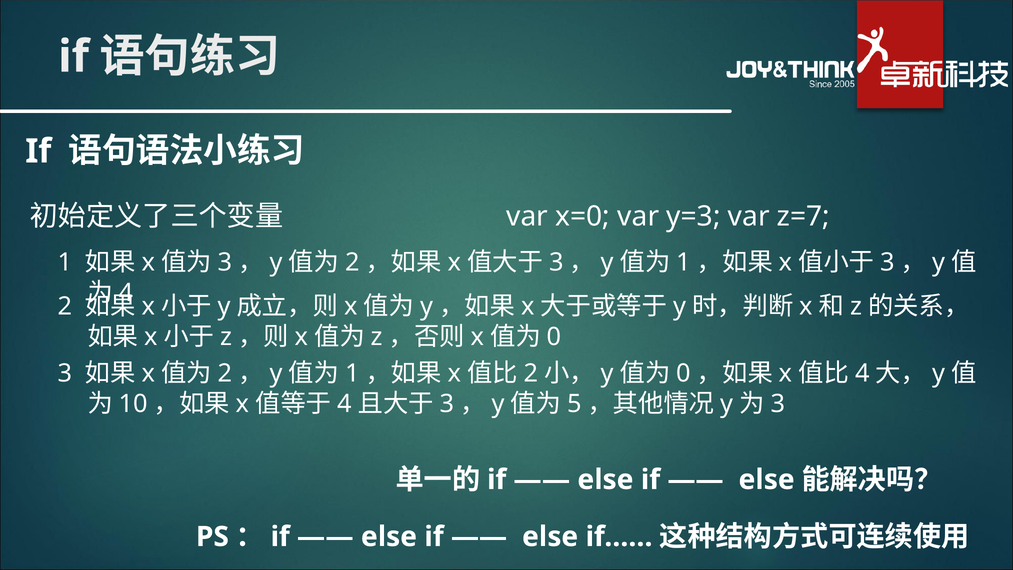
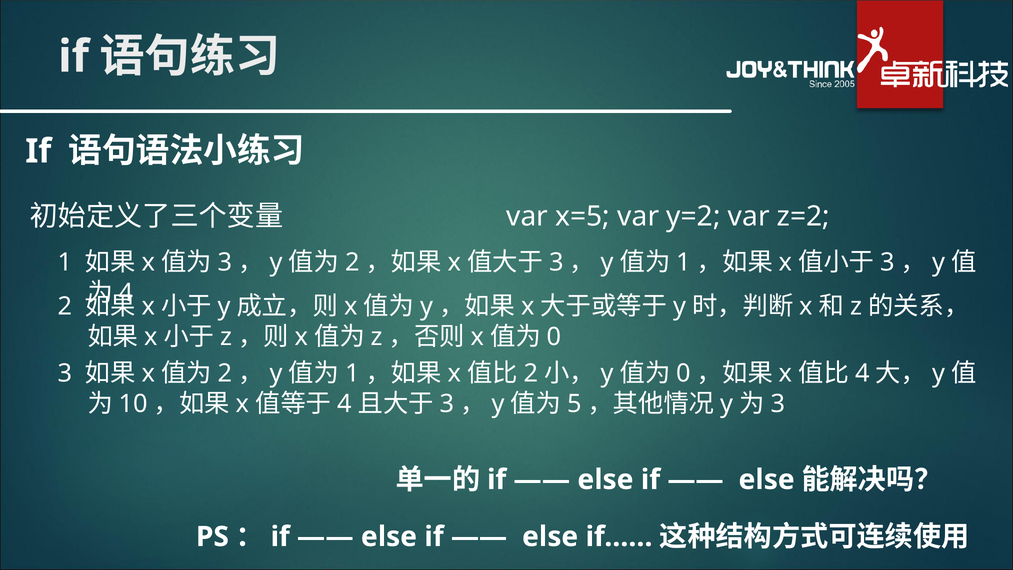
x=0: x=0 -> x=5 (583, 216)
y=3: y=3 -> y=2 (694, 216)
z=7: z=7 -> z=2 (803, 216)
